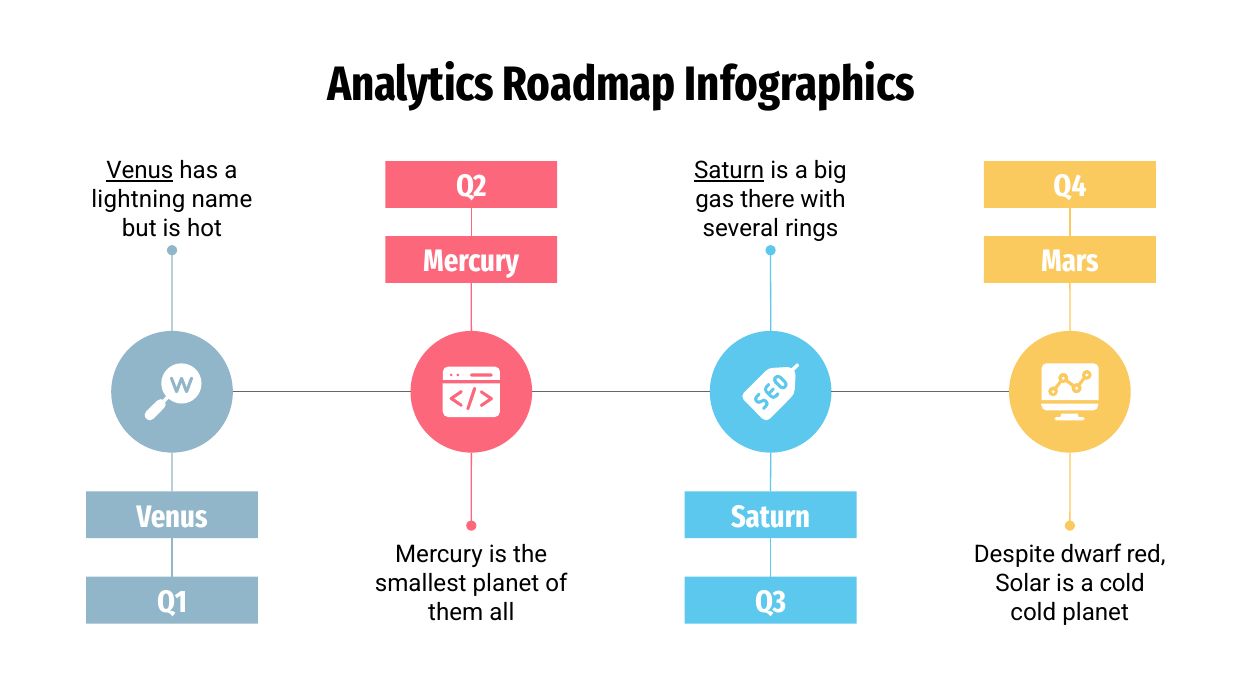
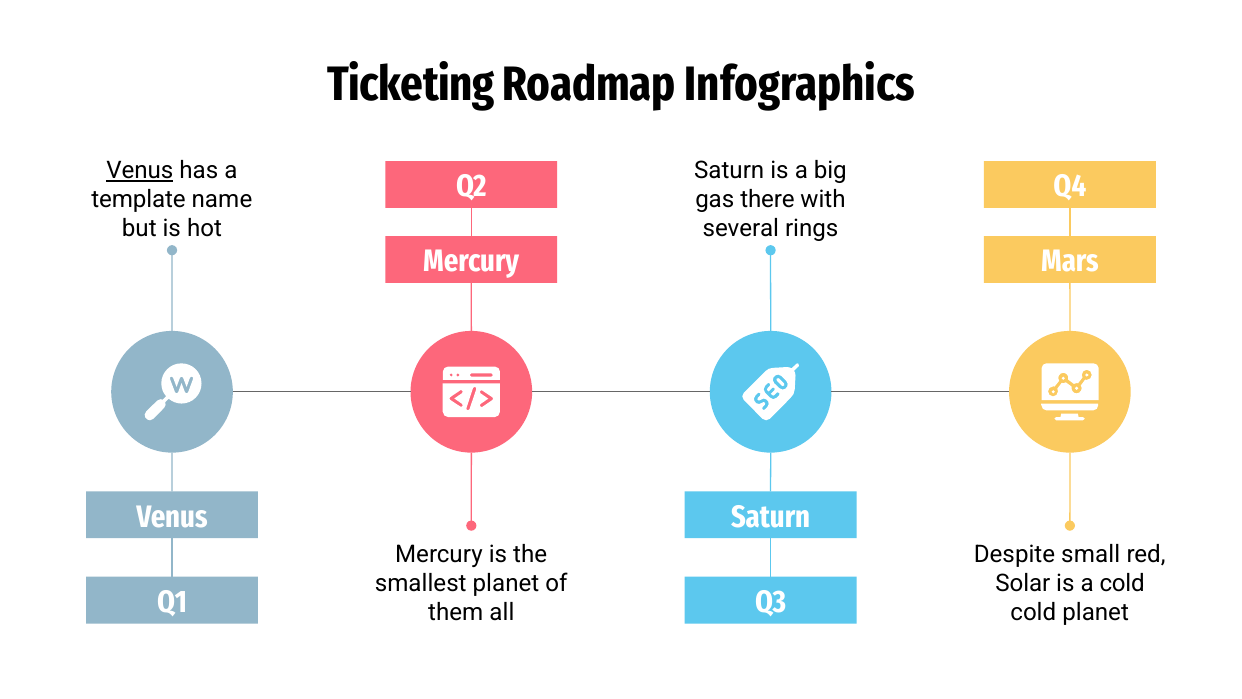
Analytics: Analytics -> Ticketing (411, 84)
Saturn underline: present -> none (729, 171)
lightning: lightning -> template (139, 200)
dwarf: dwarf -> small (1091, 554)
